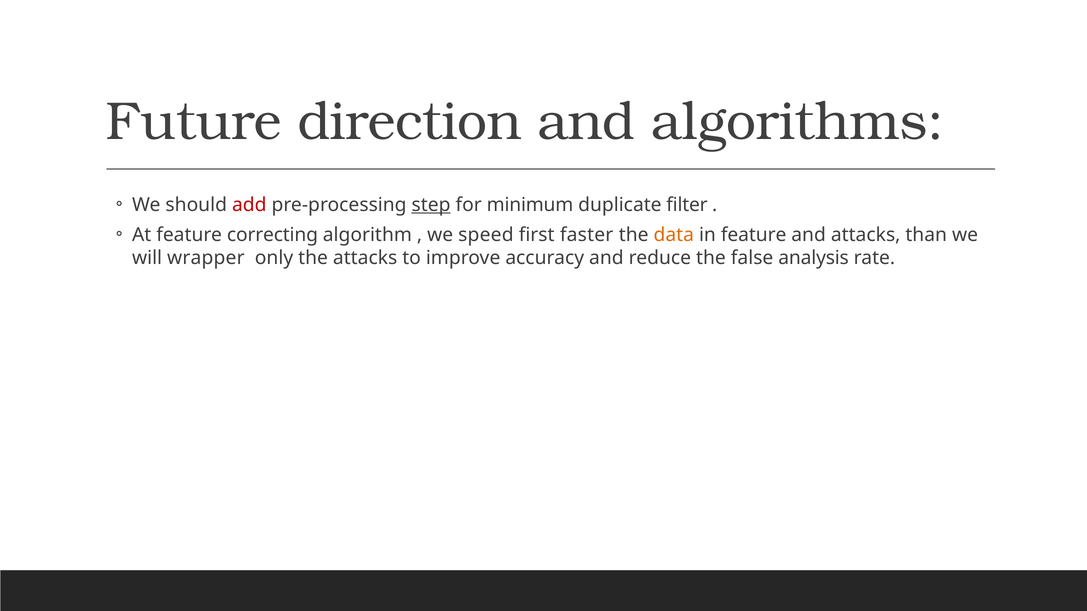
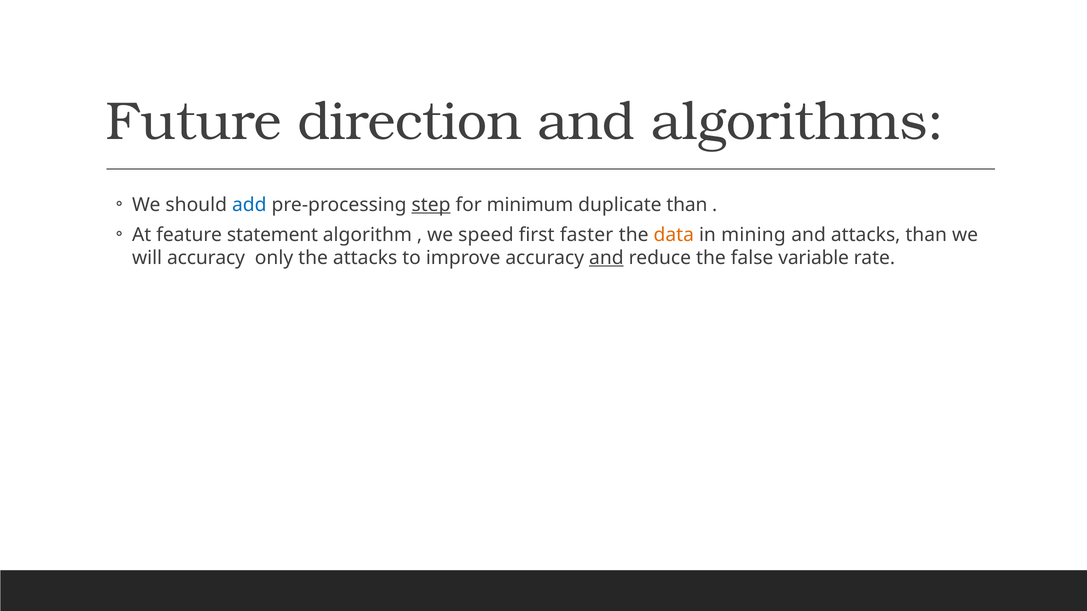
add colour: red -> blue (249, 205)
duplicate filter: filter -> than (687, 205)
correcting: correcting -> statement (272, 235)
in feature: feature -> mining (754, 235)
will wrapper: wrapper -> accuracy (206, 258)
and underline: none -> present (606, 258)
analysis: analysis -> variable (814, 258)
